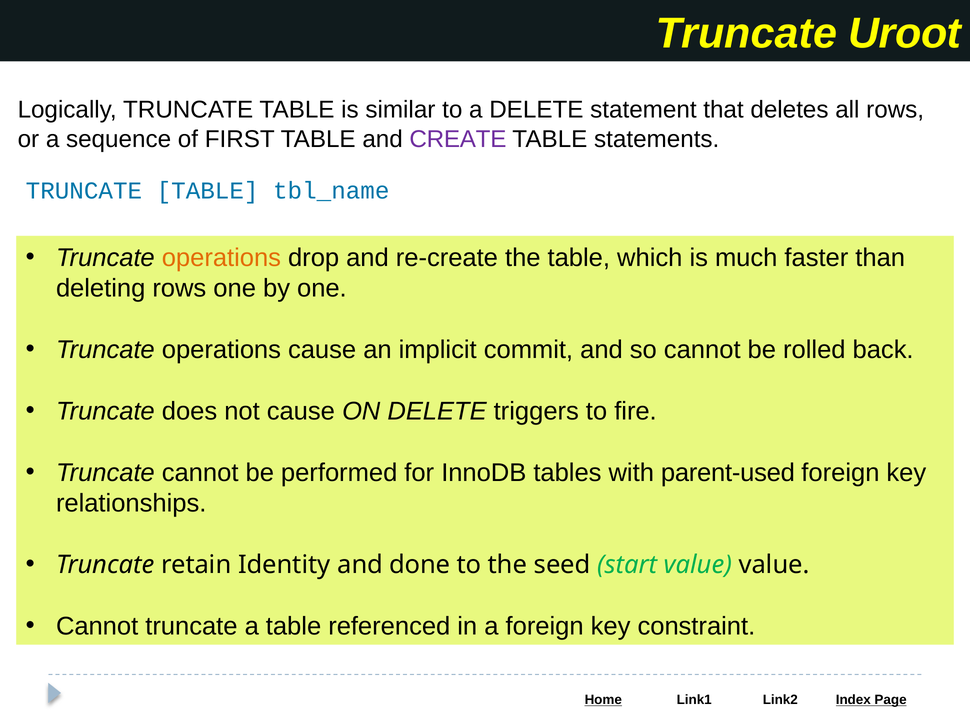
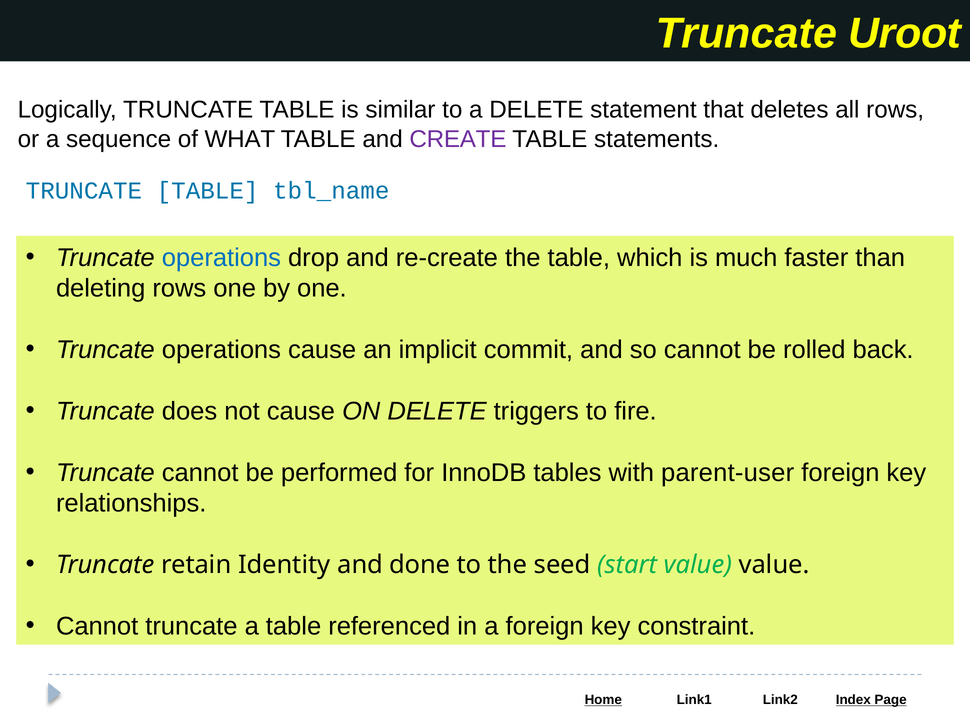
FIRST: FIRST -> WHAT (240, 139)
operations colour: orange -> blue (221, 258)
parent-used: parent-used -> parent-user (728, 472)
